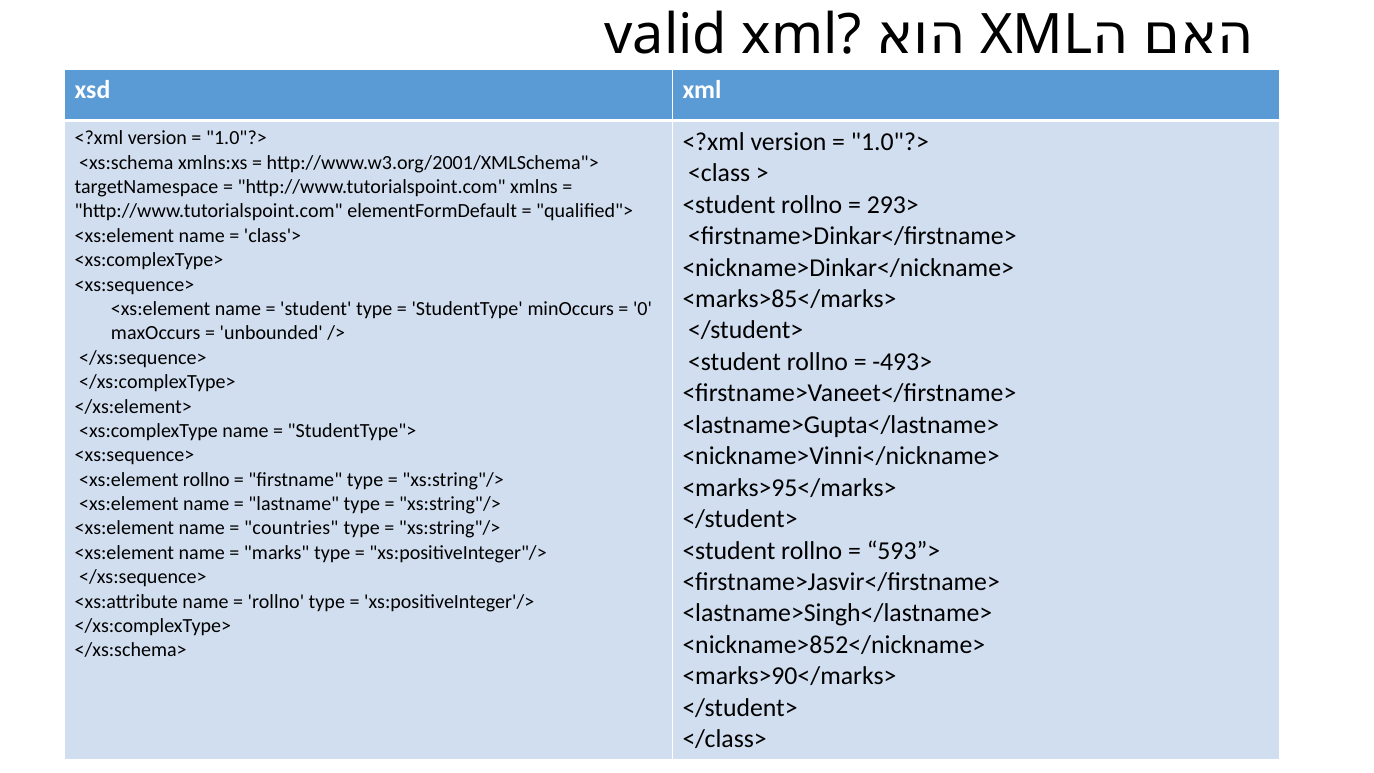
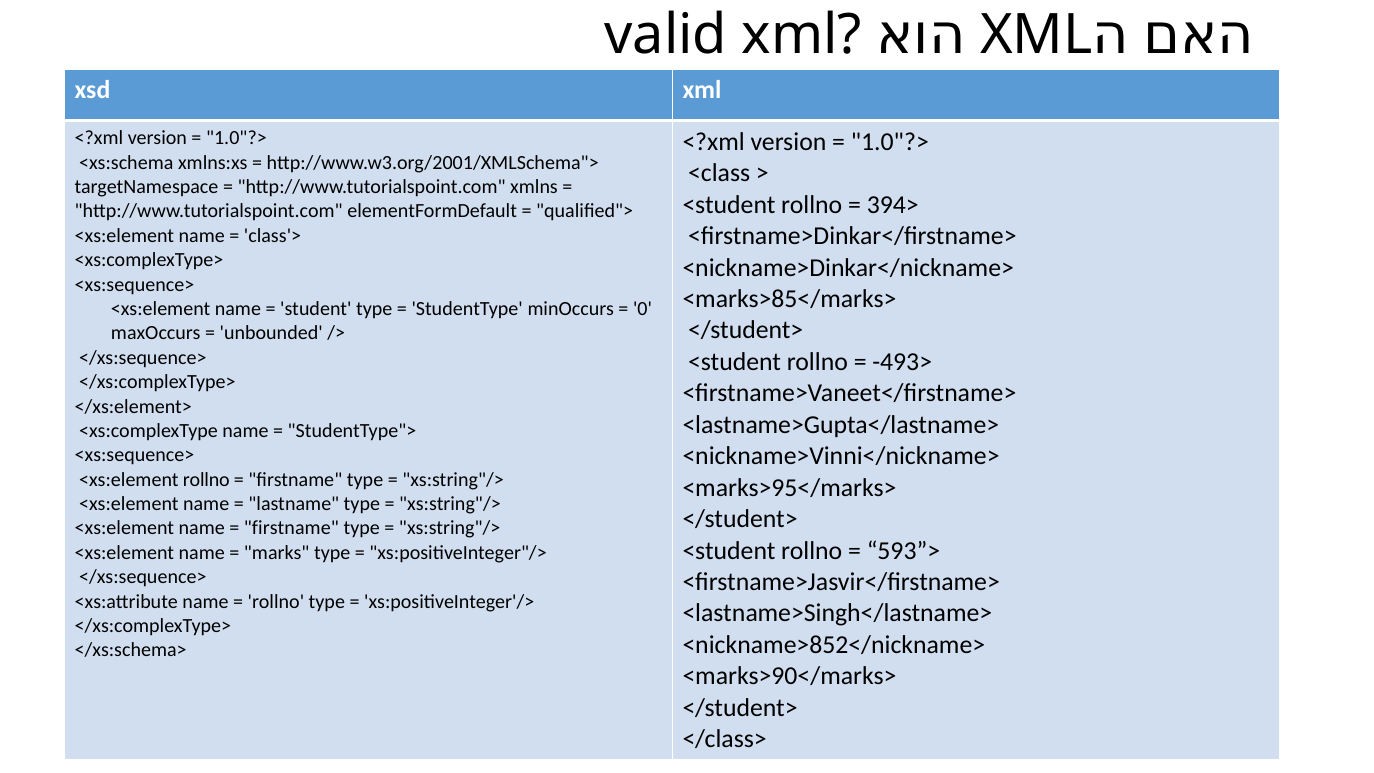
293>: 293> -> 394> (893, 205)
countries: countries -> firstname (291, 528)
